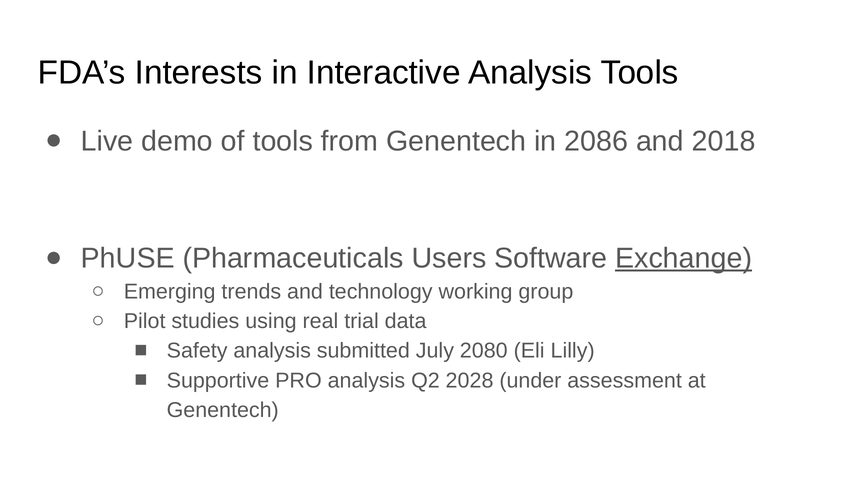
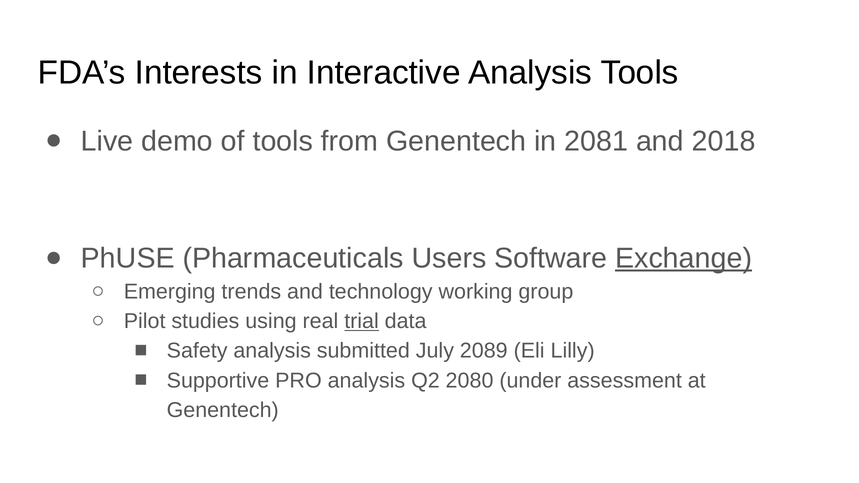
2086: 2086 -> 2081 (596, 141)
trial underline: none -> present (362, 321)
2080: 2080 -> 2089 (484, 351)
2028: 2028 -> 2080 (470, 381)
